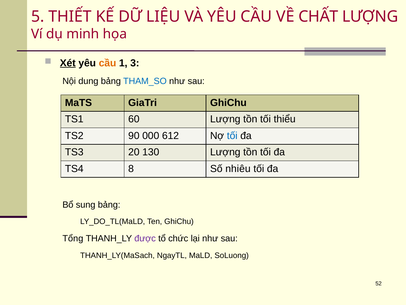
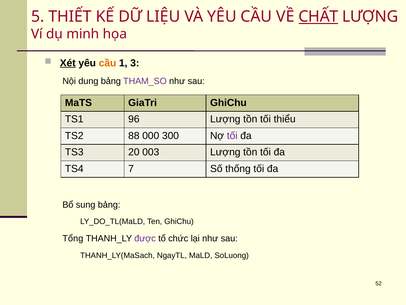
CHẤT underline: none -> present (318, 17)
THAM_SO colour: blue -> purple (145, 81)
60: 60 -> 96 (134, 119)
90: 90 -> 88 (134, 136)
612: 612 -> 300 (171, 136)
tối colour: blue -> purple (232, 136)
130: 130 -> 003 (151, 152)
8: 8 -> 7 (131, 168)
nhiêu: nhiêu -> thống (238, 168)
